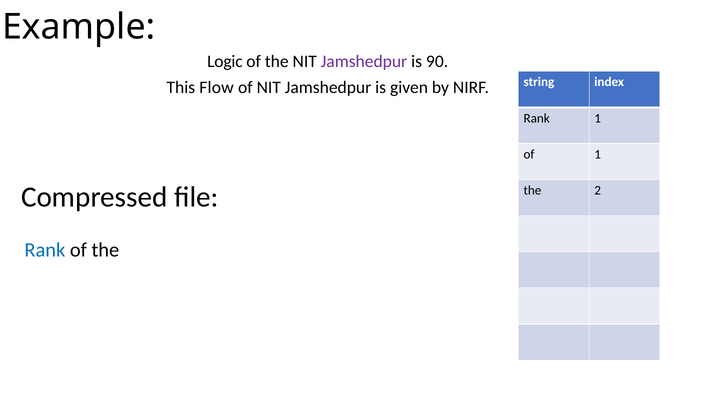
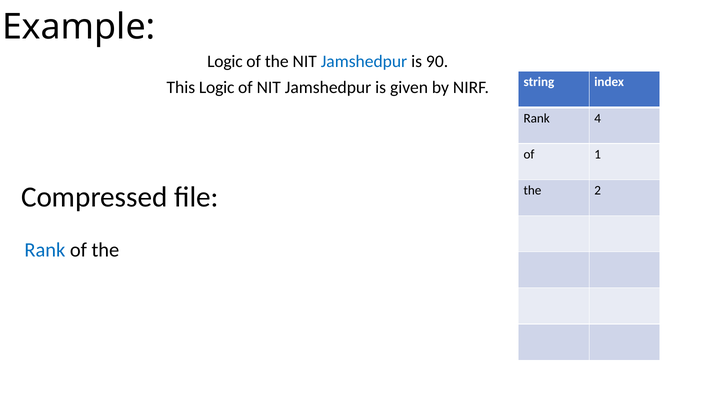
Jamshedpur colour: purple -> blue (364, 61)
This Flow: Flow -> Logic (217, 88)
Rank 1: 1 -> 4 (598, 118)
